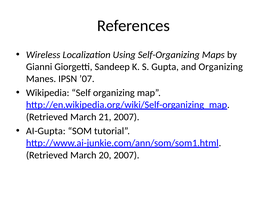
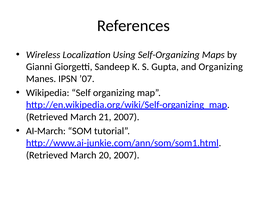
AI-Gupta: AI-Gupta -> AI-March (46, 131)
